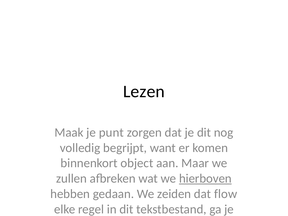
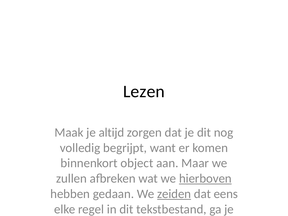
punt: punt -> altijd (111, 132)
zeiden underline: none -> present (174, 194)
flow: flow -> eens (226, 194)
